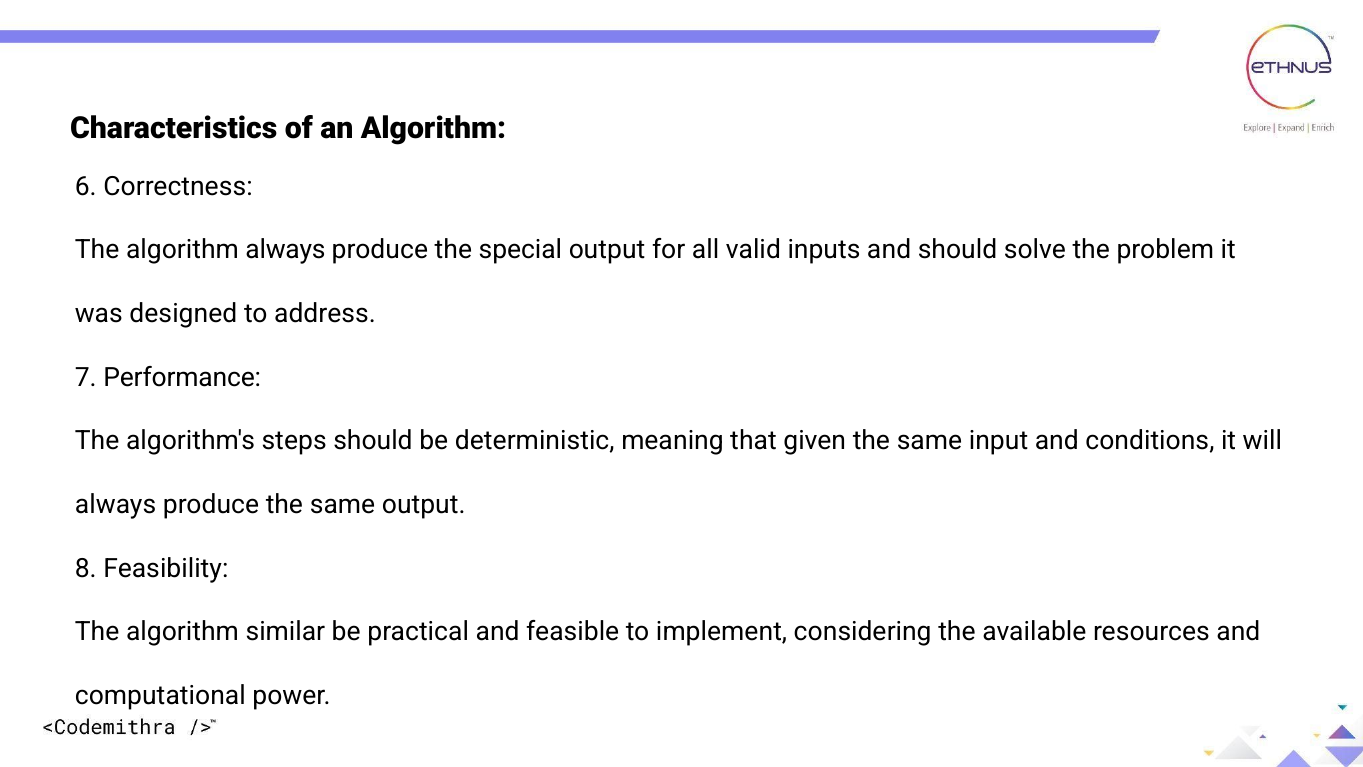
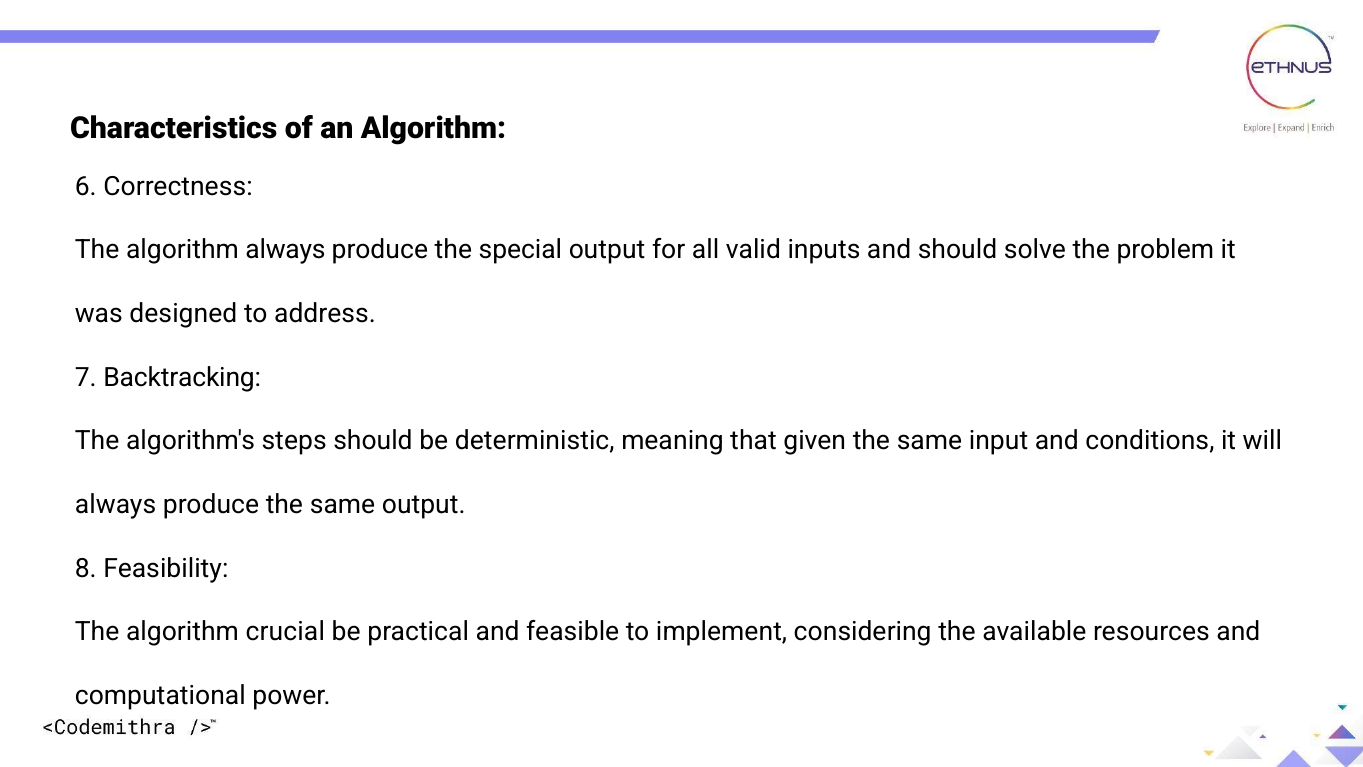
Performance: Performance -> Backtracking (182, 377)
similar: similar -> crucial (285, 632)
